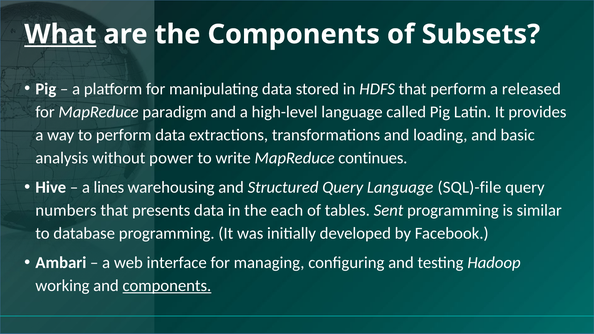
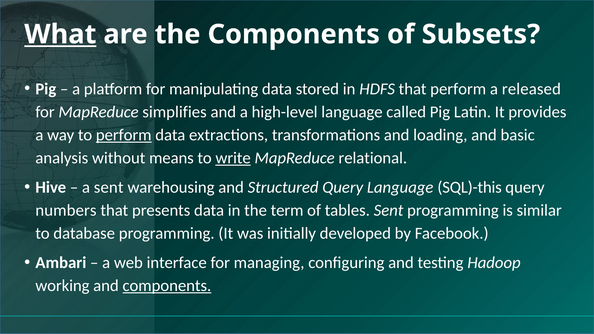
paradigm: paradigm -> simplifies (175, 112)
perform underline: none -> present (124, 135)
power: power -> means (171, 158)
write underline: none -> present (233, 158)
continues: continues -> relational (373, 158)
a lines: lines -> sent (109, 187)
SQL)-file: SQL)-file -> SQL)-this (470, 187)
each: each -> term (287, 210)
